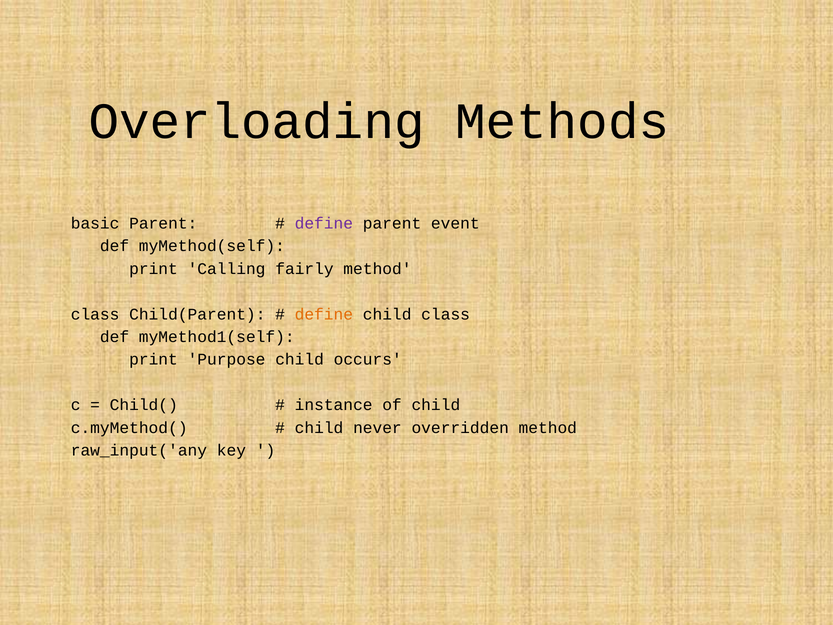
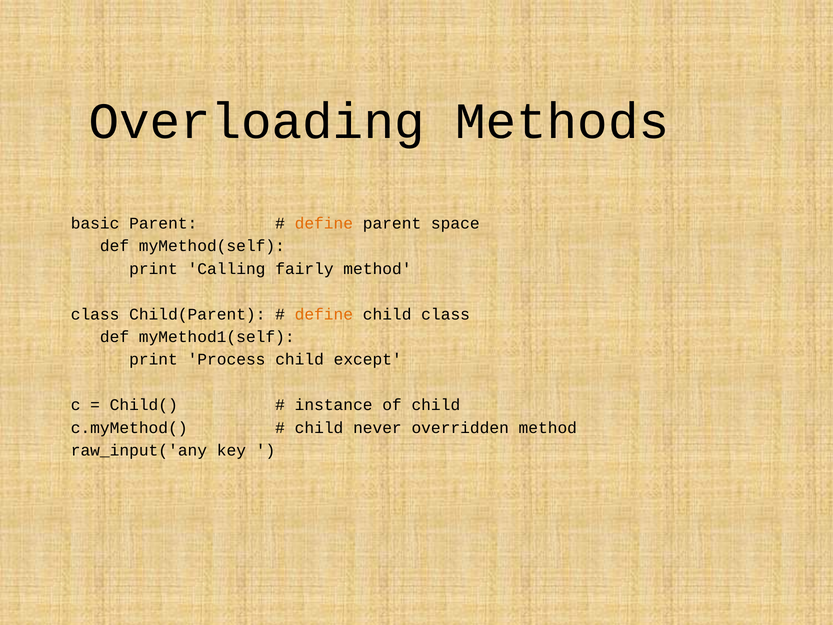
define colour: purple -> orange (324, 223)
event: event -> space (455, 223)
Purpose: Purpose -> Process (227, 359)
occurs: occurs -> except (368, 359)
